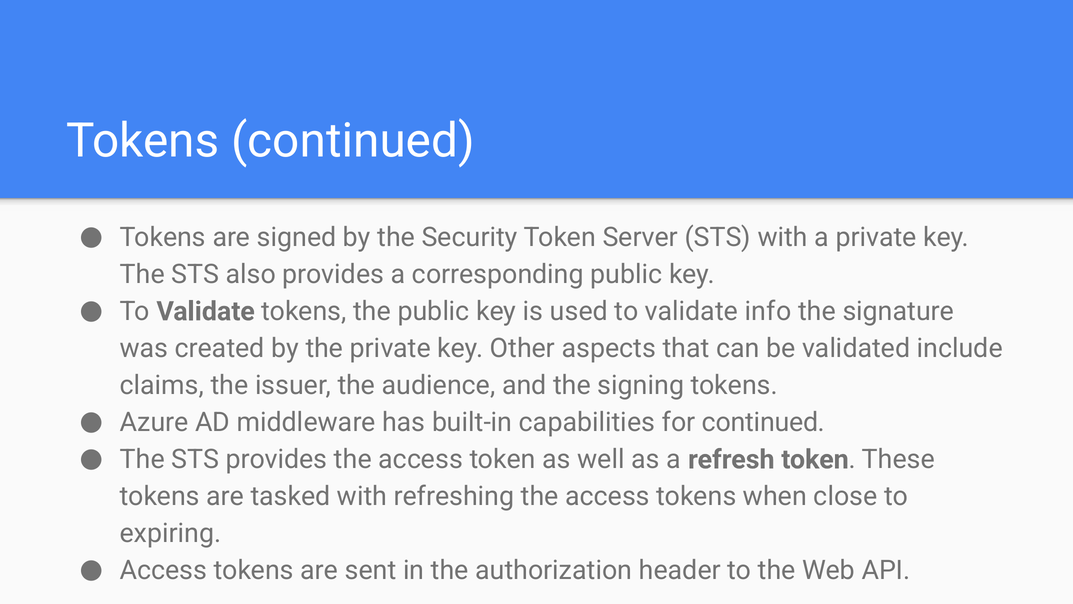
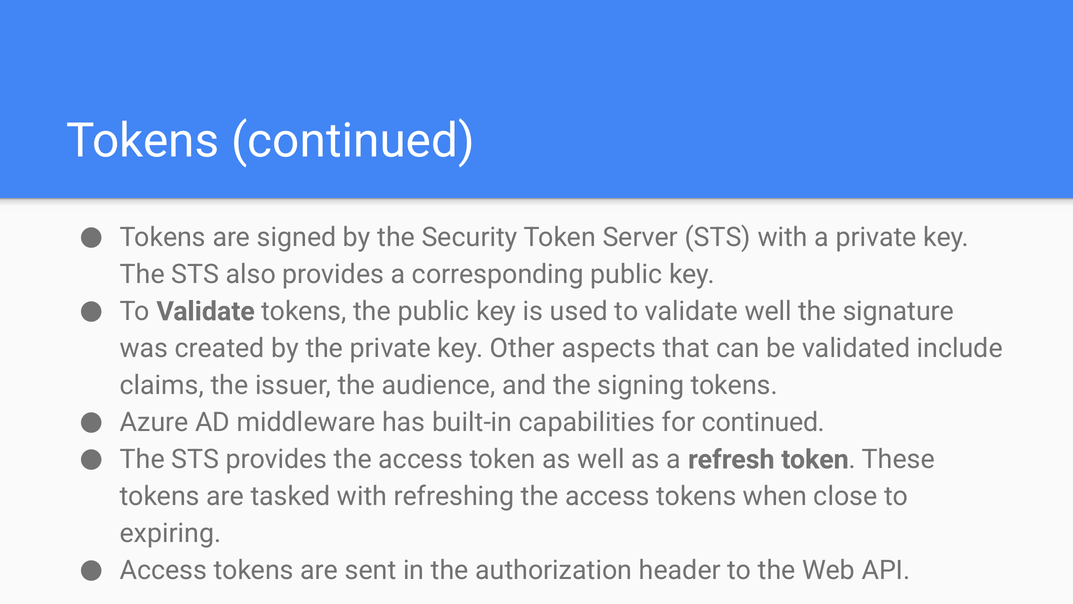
validate info: info -> well (768, 311)
